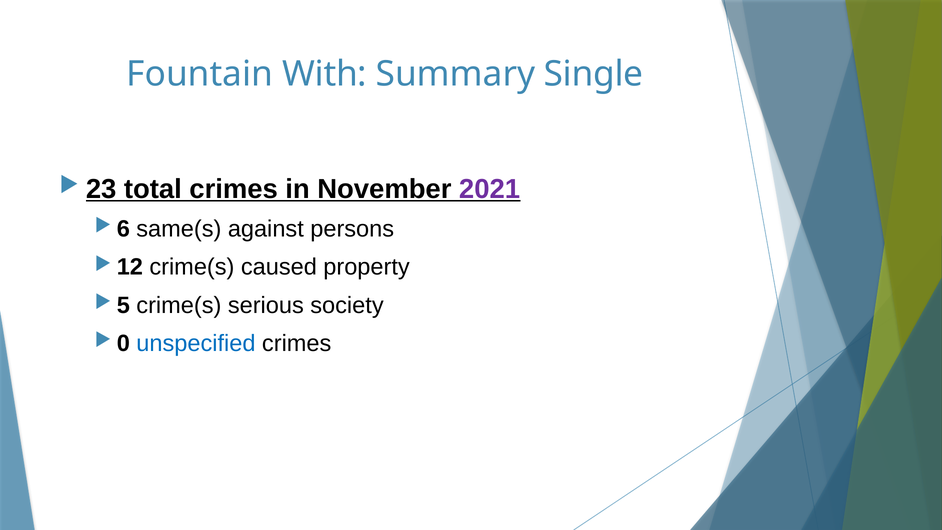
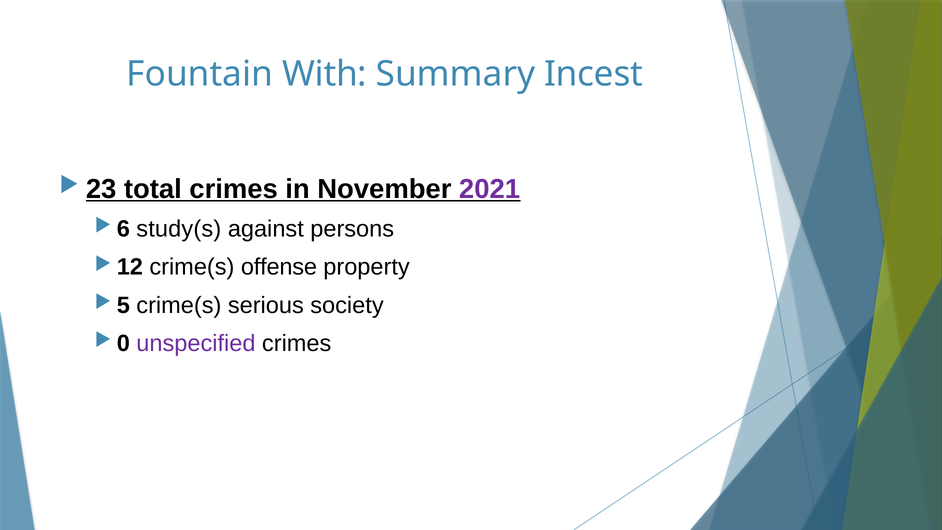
Single: Single -> Incest (594, 74)
same(s: same(s -> study(s (179, 229)
caused: caused -> offense (279, 267)
unspecified colour: blue -> purple (196, 343)
